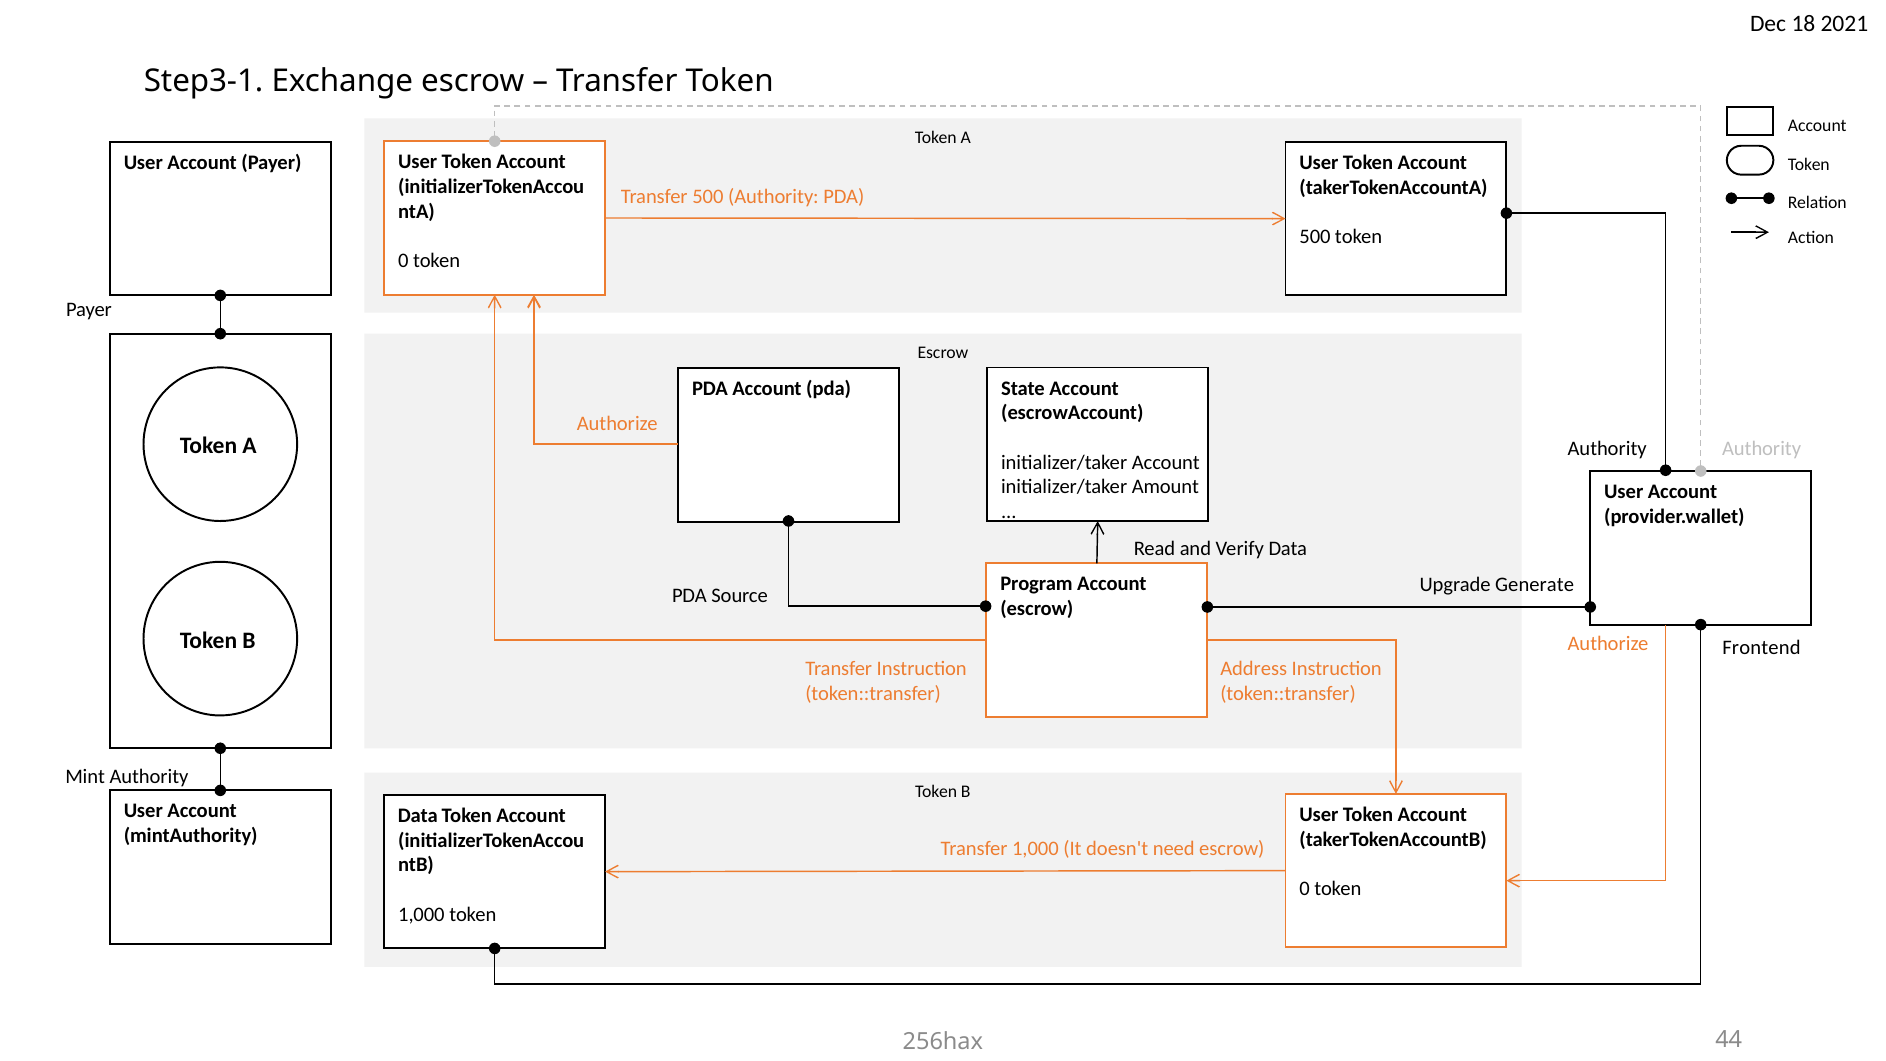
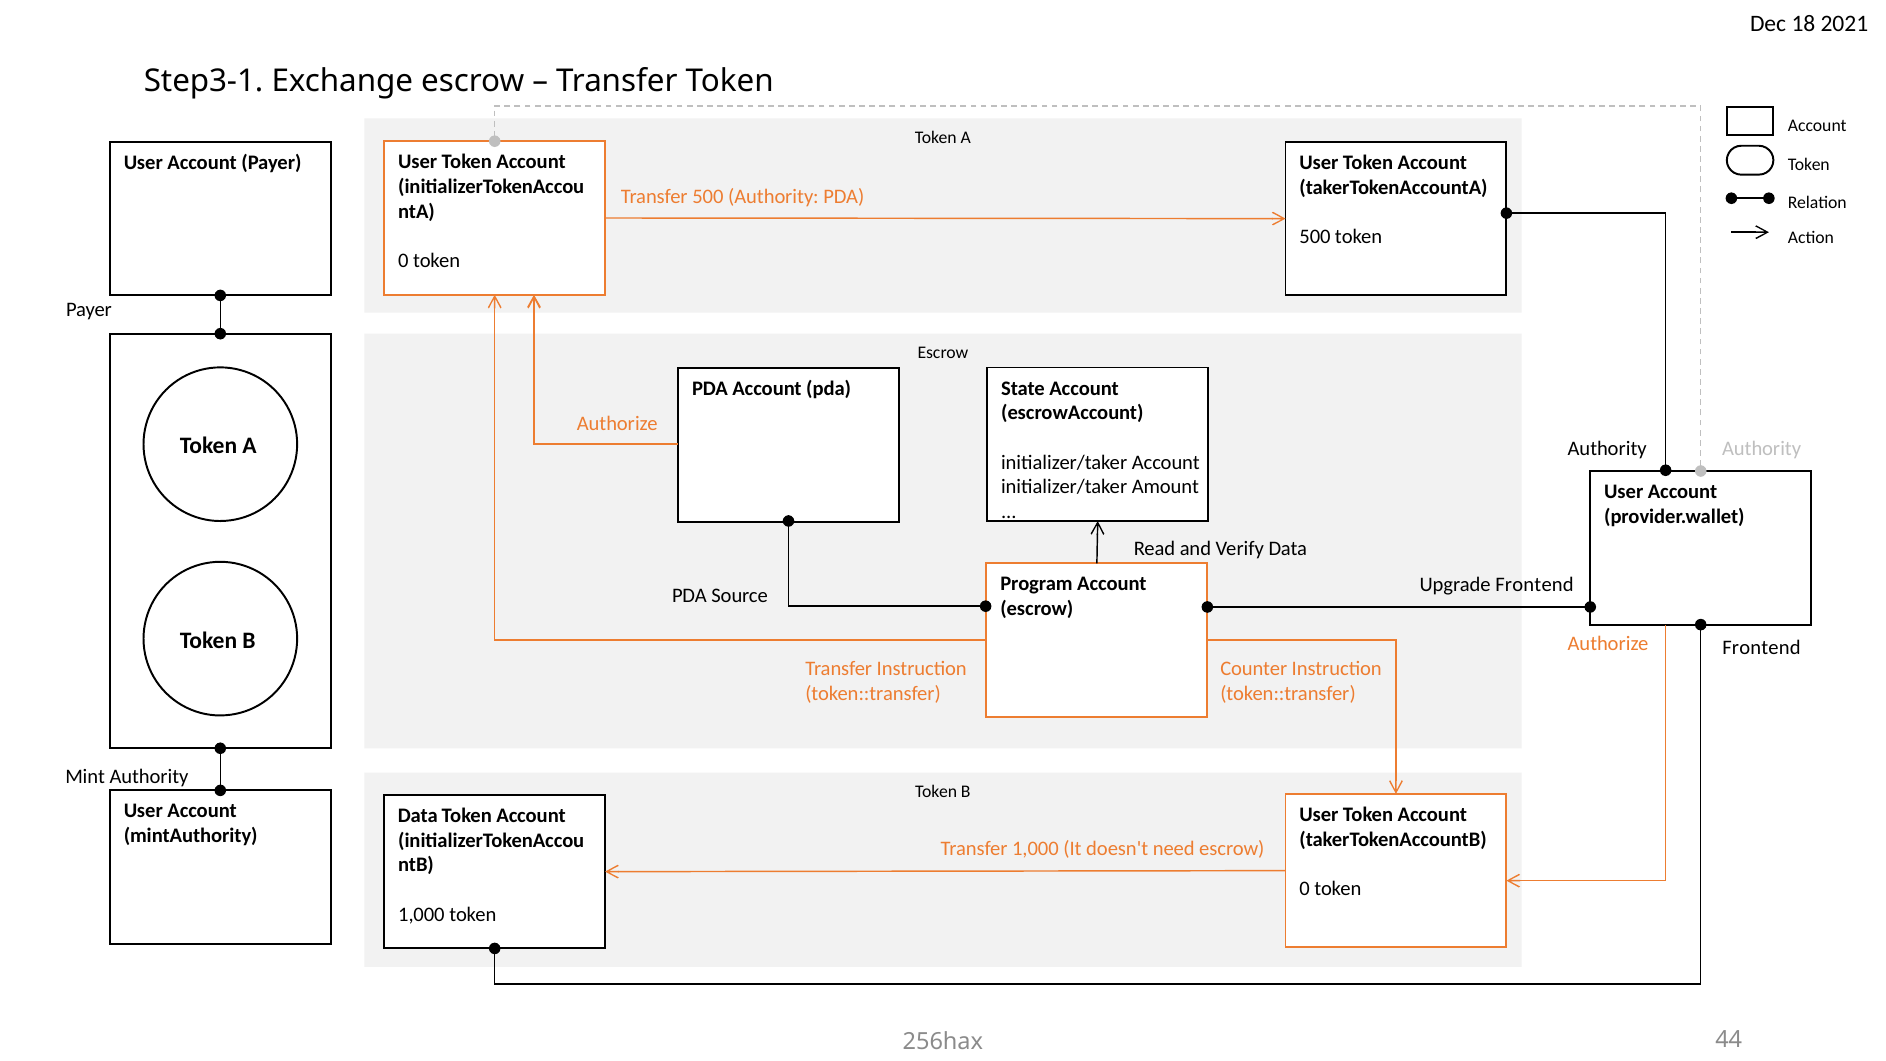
Upgrade Generate: Generate -> Frontend (1535, 585)
Address: Address -> Counter (1254, 669)
